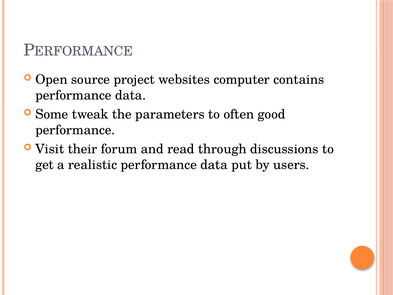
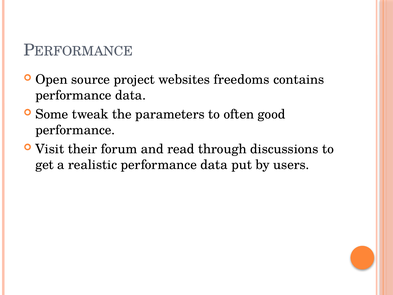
computer: computer -> freedoms (242, 79)
